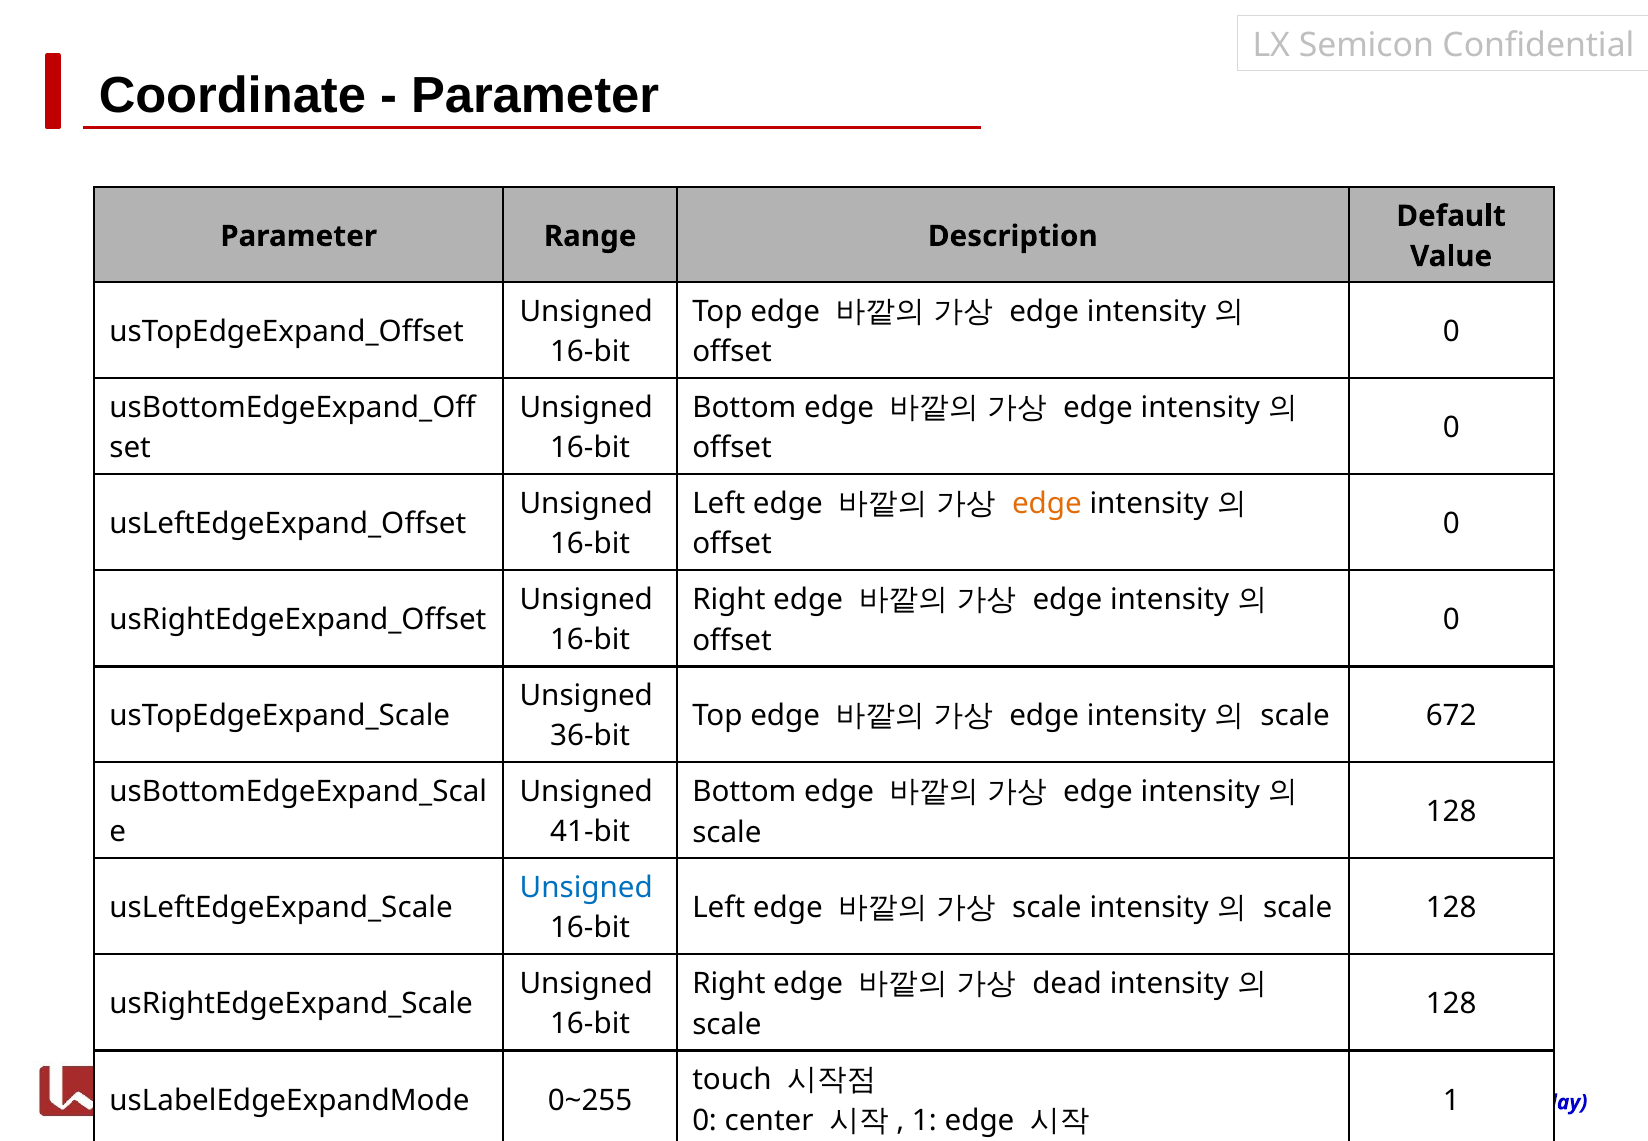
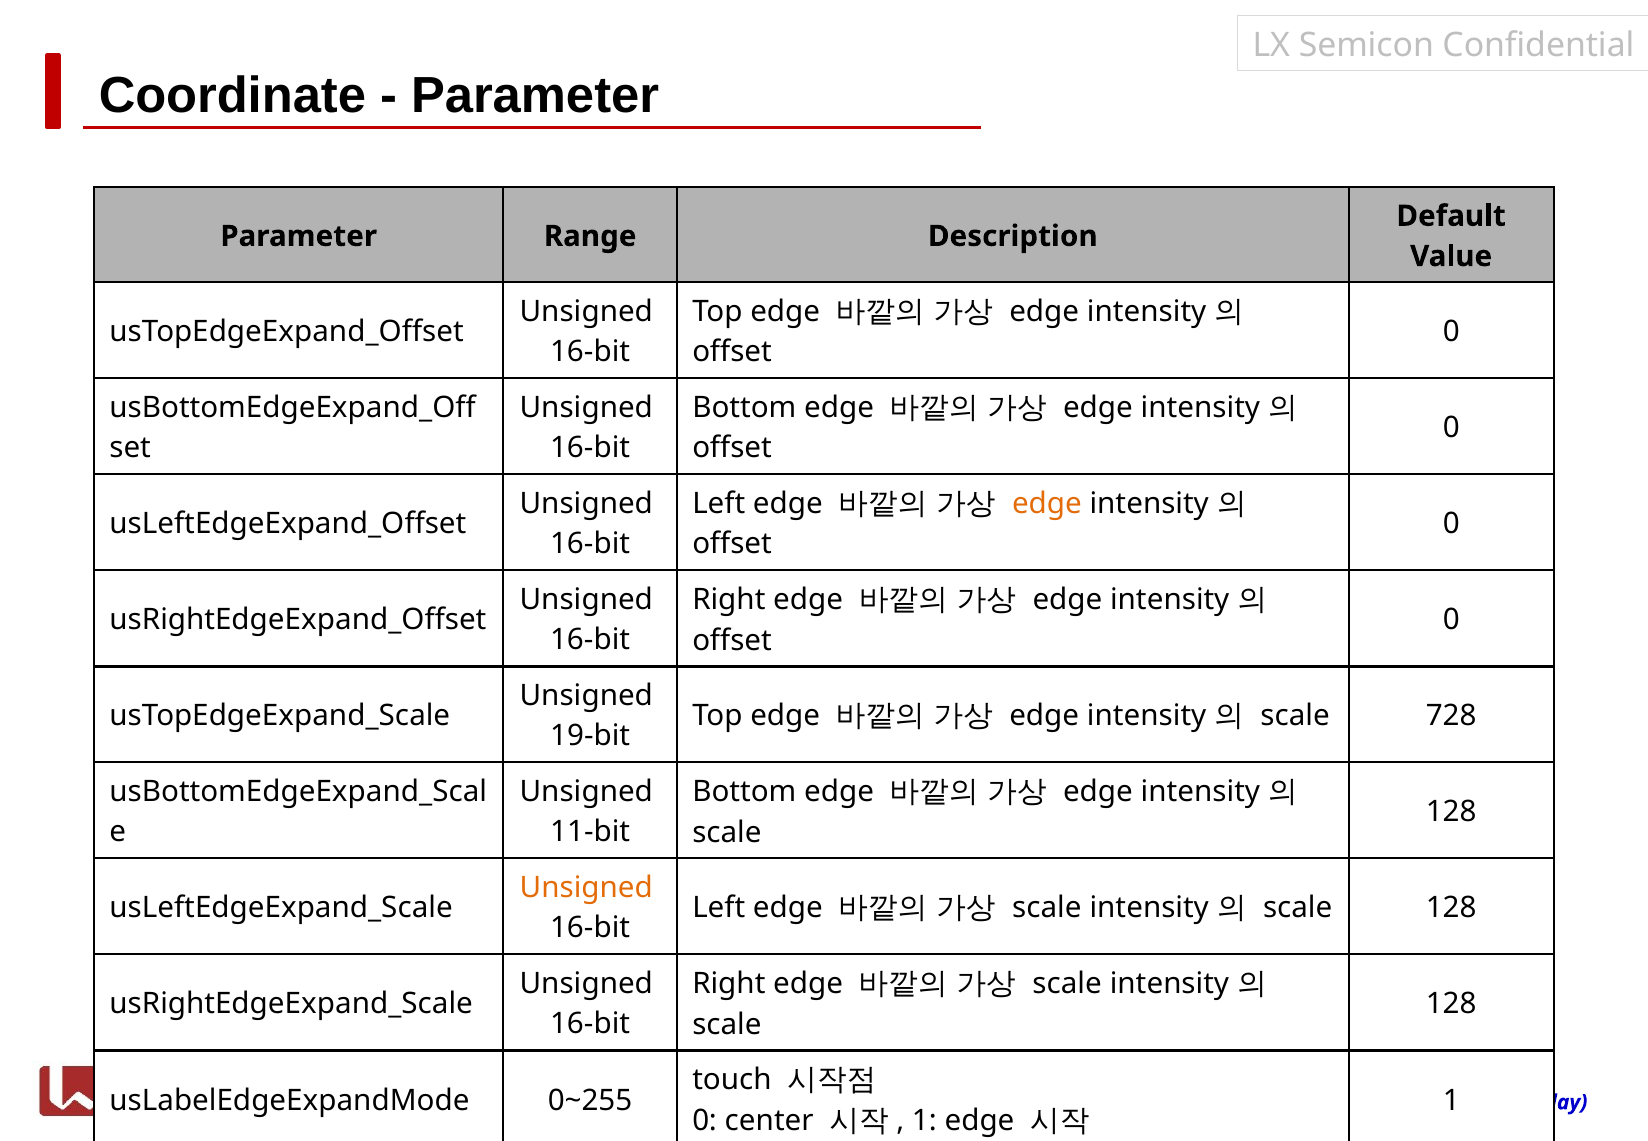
672: 672 -> 728 (1451, 716)
36-bit: 36-bit -> 19-bit (590, 736)
41-bit: 41-bit -> 11-bit (590, 832)
Unsigned colour: blue -> orange (586, 888)
dead: dead -> scale (1067, 984)
